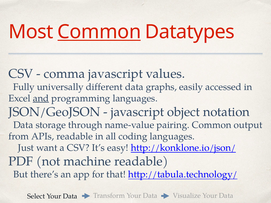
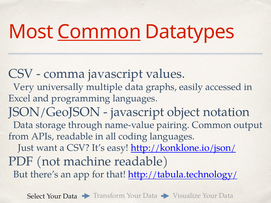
Fully: Fully -> Very (24, 87)
different: different -> multiple (104, 87)
and underline: present -> none (41, 98)
